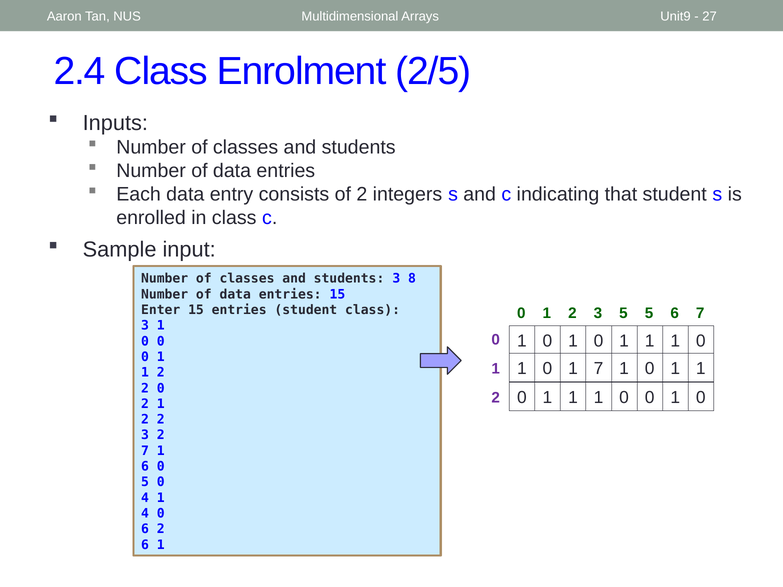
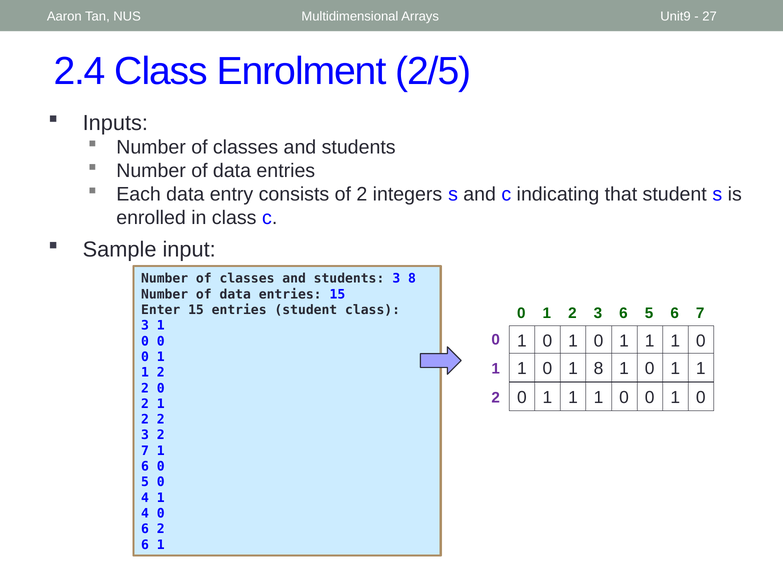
3 5: 5 -> 6 (623, 314)
1 7: 7 -> 8 (599, 369)
